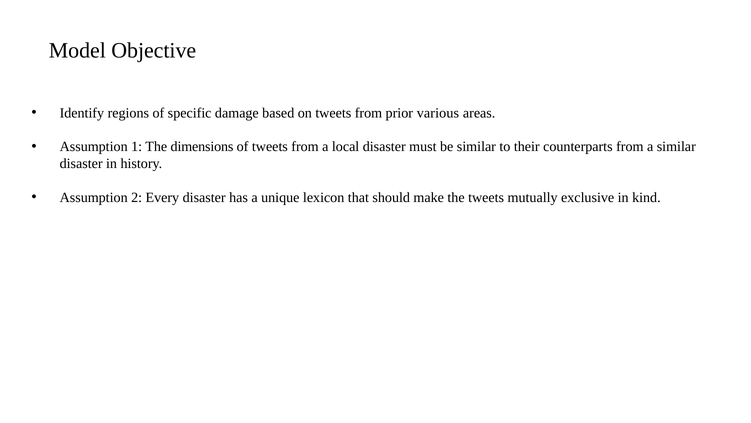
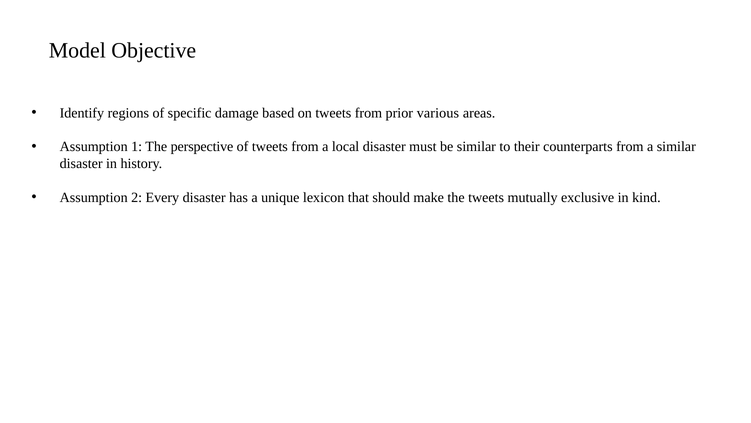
dimensions: dimensions -> perspective (202, 146)
